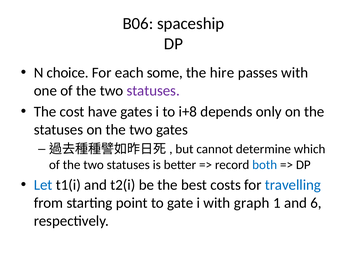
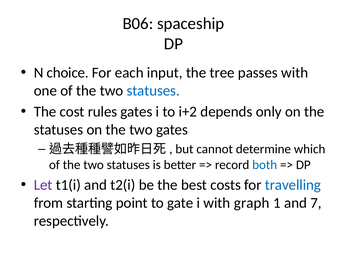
some: some -> input (165, 72)
hire: hire -> tree (222, 72)
statuses colour: purple -> blue (153, 90)
have: have -> rules (103, 111)
i+8: i+8 -> i+2 (188, 111)
Let colour: blue -> purple (43, 184)
6: 6 -> 7 (316, 202)
